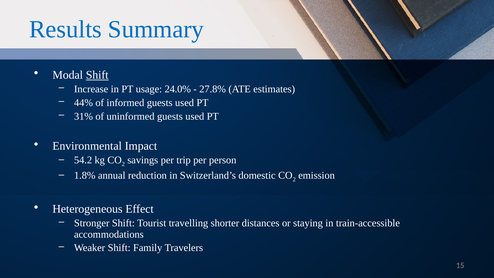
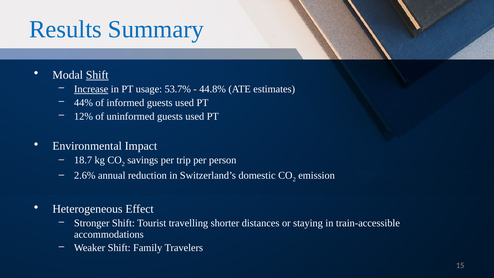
Increase underline: none -> present (91, 89)
24.0%: 24.0% -> 53.7% (178, 89)
27.8%: 27.8% -> 44.8% (213, 89)
31%: 31% -> 12% (84, 116)
54.2: 54.2 -> 18.7 (83, 160)
1.8%: 1.8% -> 2.6% (85, 175)
